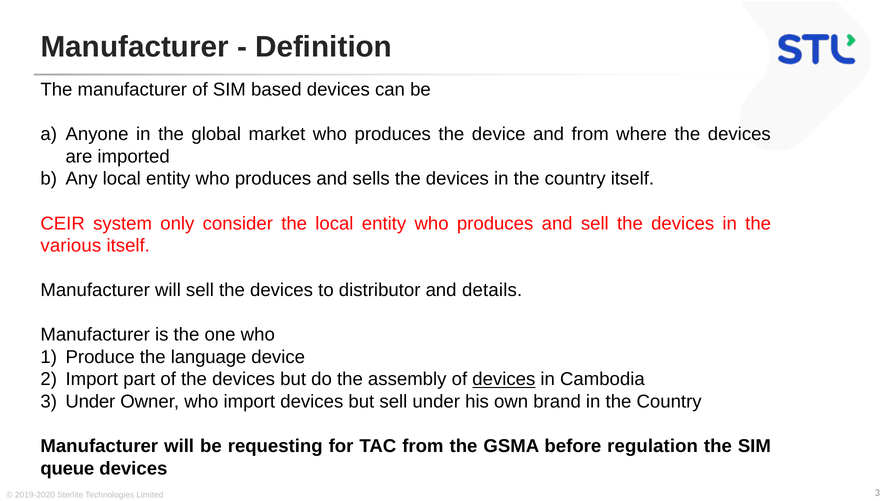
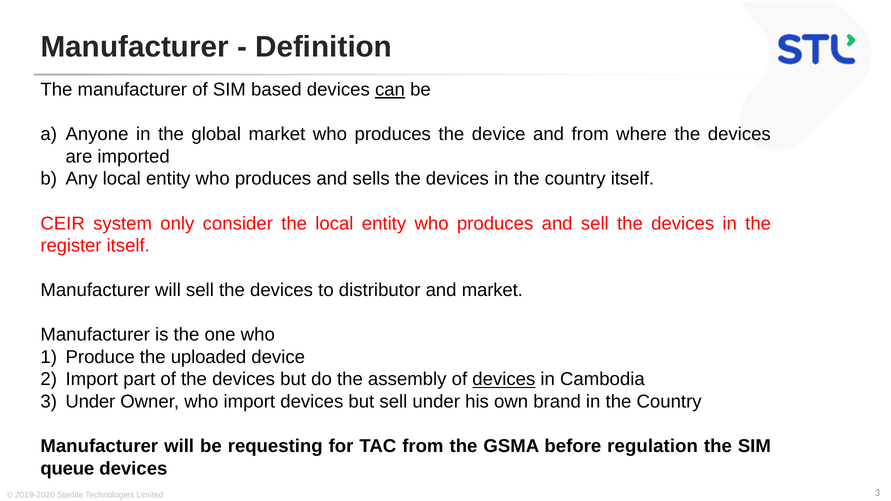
can underline: none -> present (390, 90)
various: various -> register (71, 246)
and details: details -> market (492, 290)
language: language -> uploaded (209, 357)
